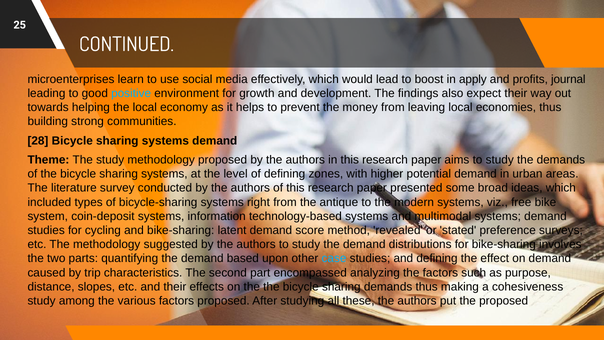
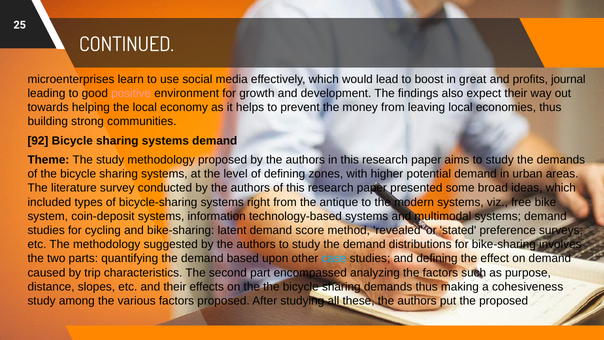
apply: apply -> great (473, 79)
positive colour: light blue -> pink (131, 93)
28: 28 -> 92 (38, 141)
